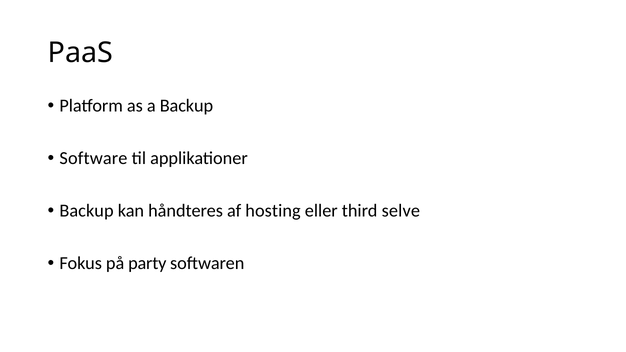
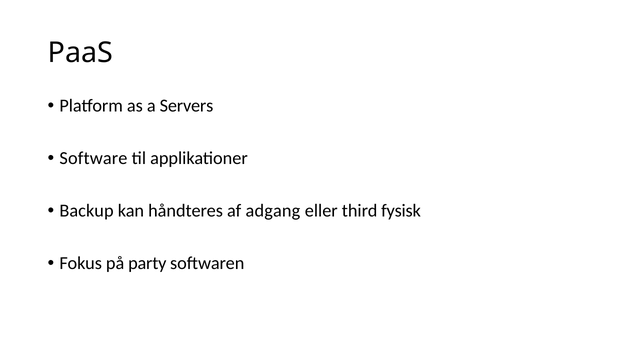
a Backup: Backup -> Servers (187, 106)
hosting: hosting -> adgang (273, 211)
selve: selve -> fysisk (401, 211)
